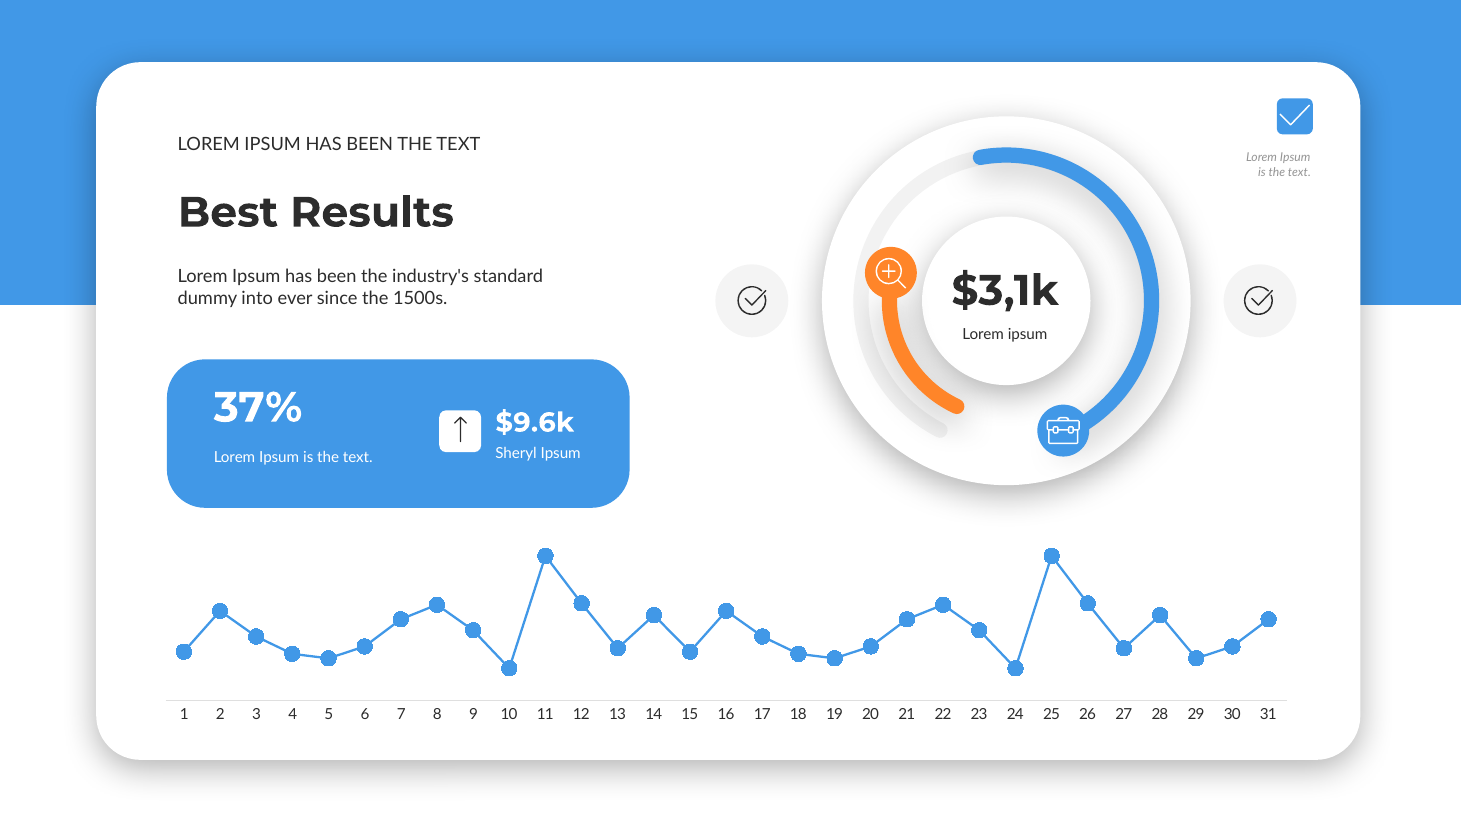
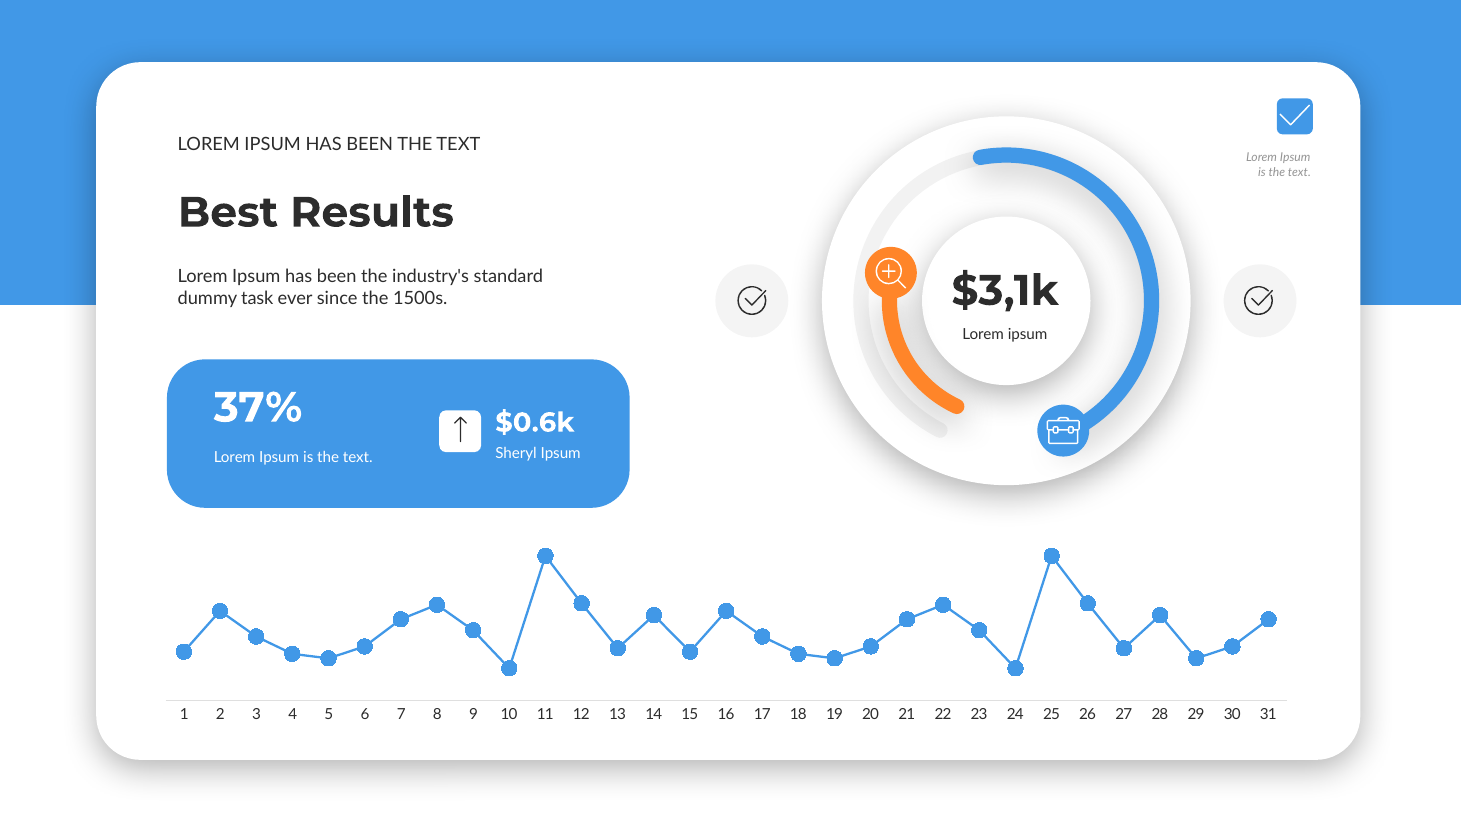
into: into -> task (257, 298)
$9.6k: $9.6k -> $0.6k (535, 422)
